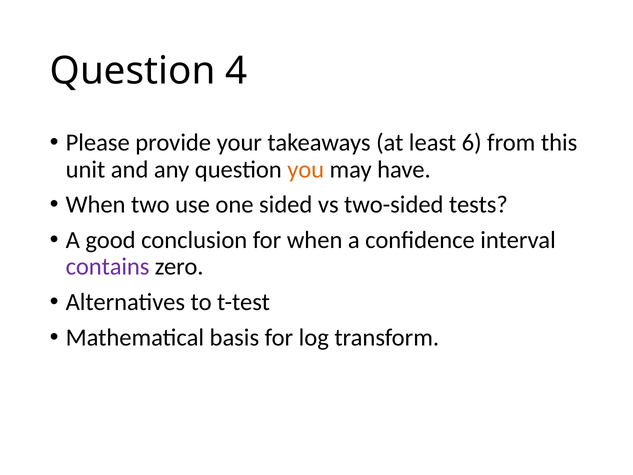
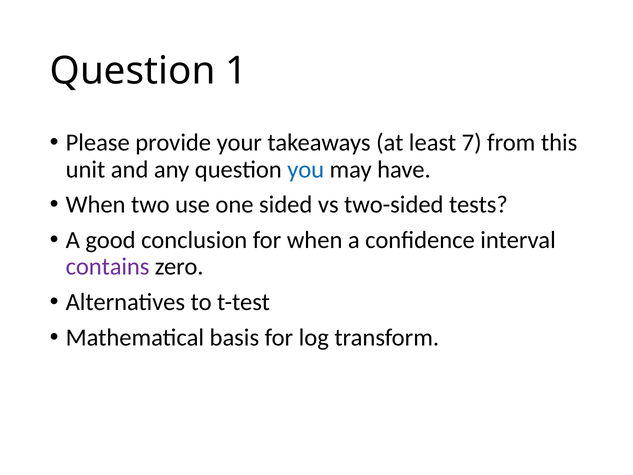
4: 4 -> 1 (237, 71)
6: 6 -> 7 (472, 143)
you colour: orange -> blue (306, 169)
